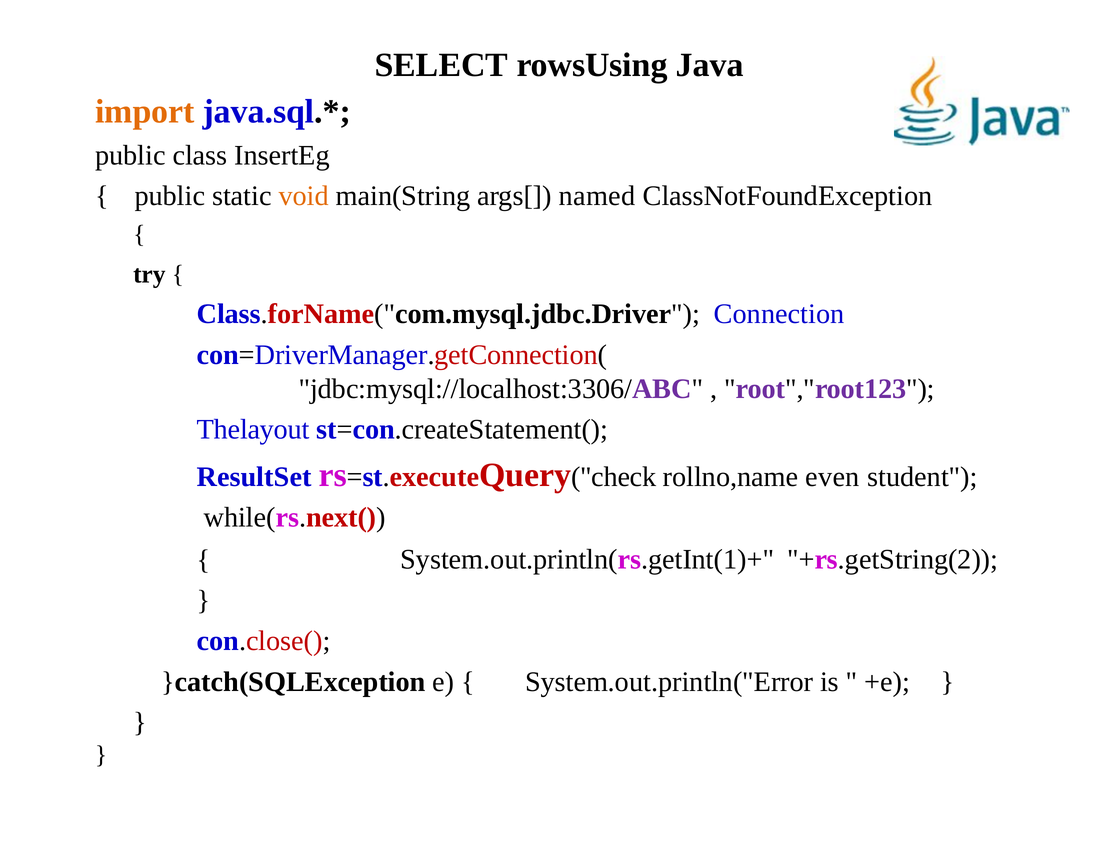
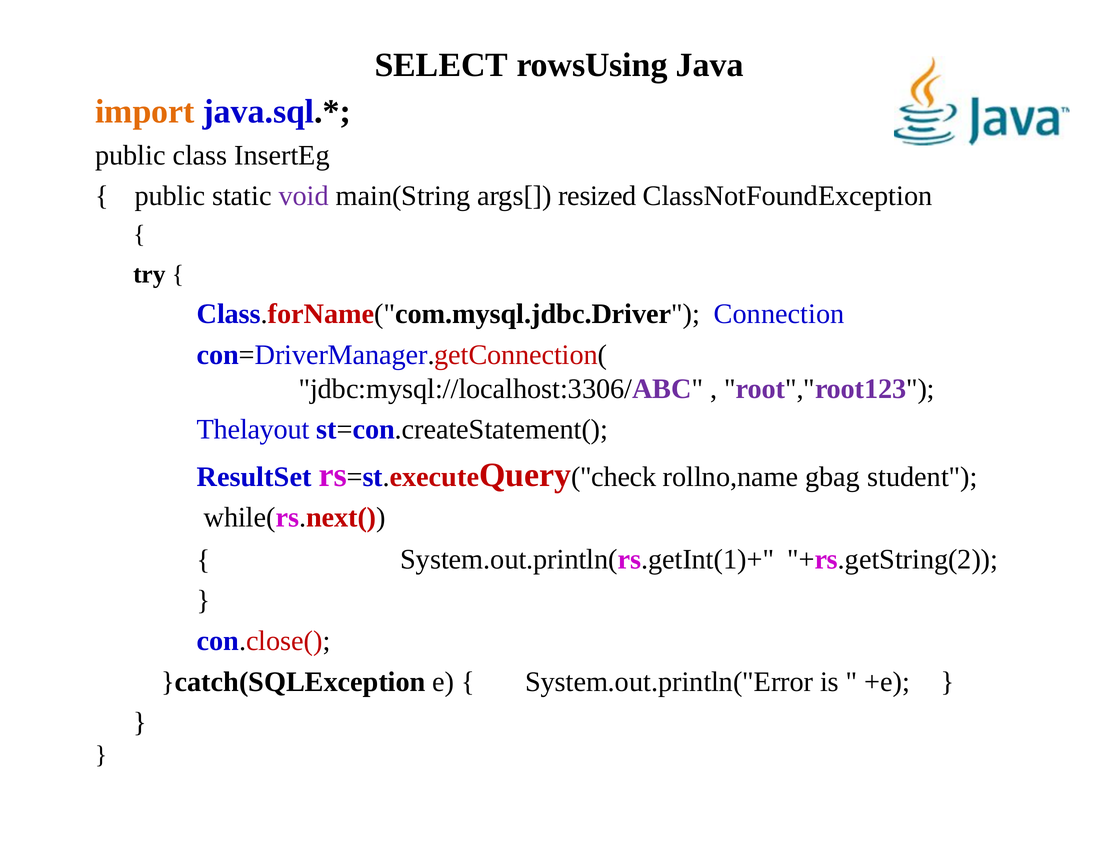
void colour: orange -> purple (304, 196)
named: named -> resized (597, 196)
even: even -> gbag (833, 477)
